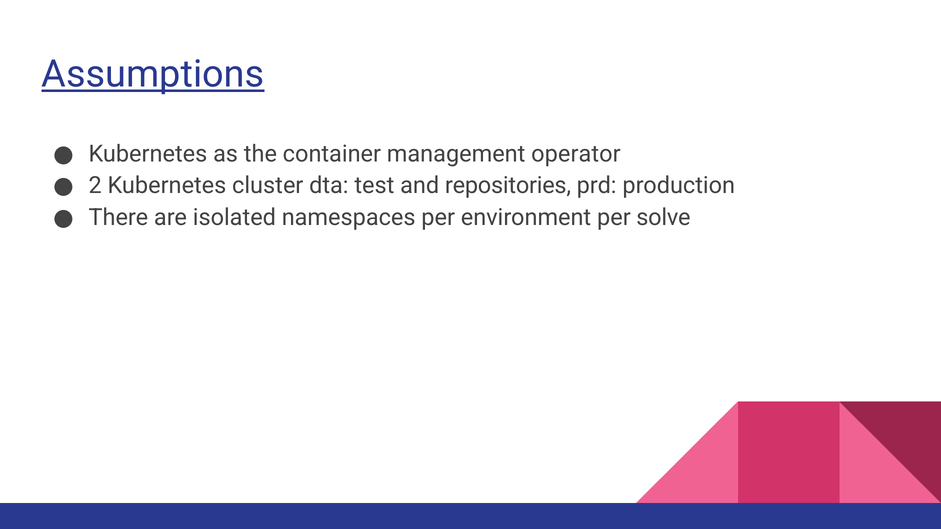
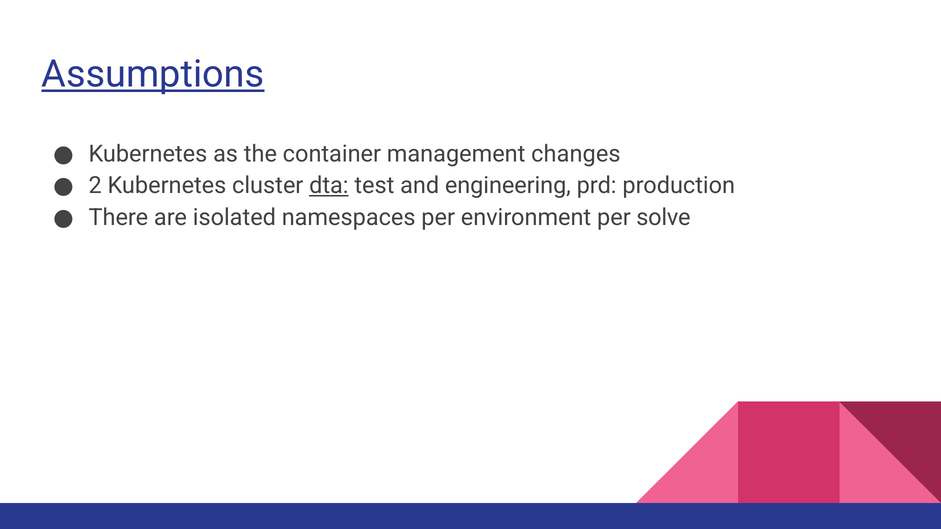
operator: operator -> changes (576, 154)
dta underline: none -> present (329, 186)
repositories: repositories -> engineering (508, 186)
